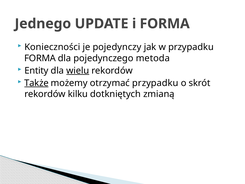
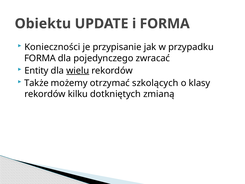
Jednego: Jednego -> Obiektu (43, 24)
pojedynczy: pojedynczy -> przypisanie (117, 47)
metoda: metoda -> zwracać (153, 58)
Także underline: present -> none (36, 83)
otrzymać przypadku: przypadku -> szkolących (155, 83)
skrót: skrót -> klasy (200, 83)
